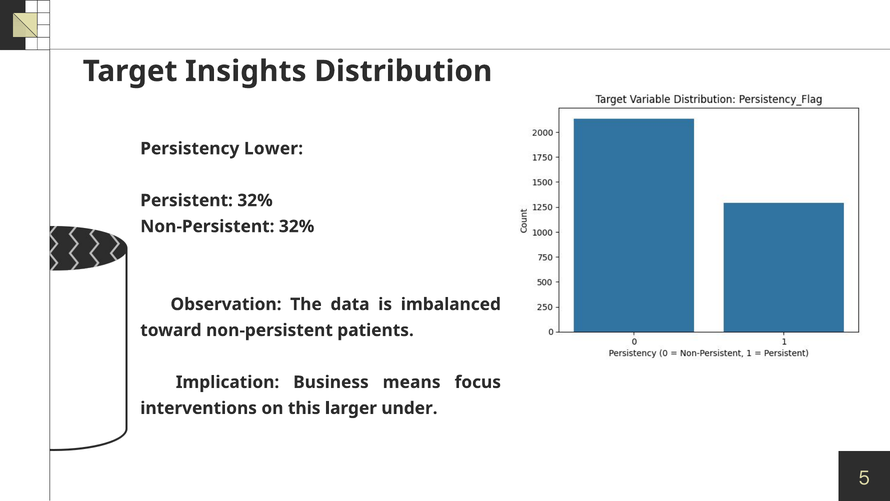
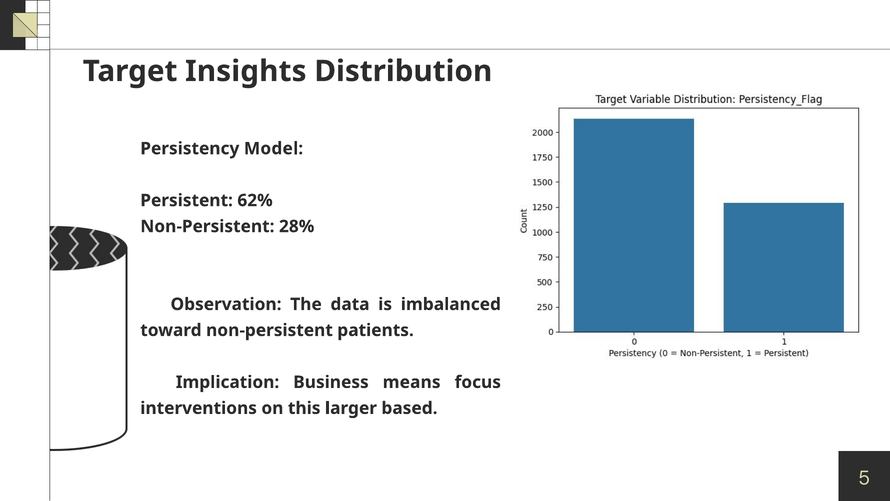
Lower: Lower -> Model (274, 148)
Persistent 32%: 32% -> 62% (255, 200)
Non-Persistent 32%: 32% -> 28% (297, 226)
under: under -> based (409, 408)
